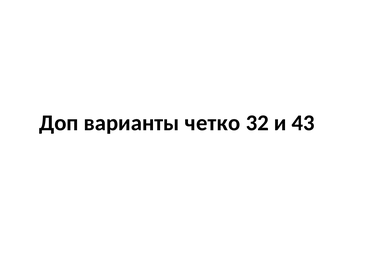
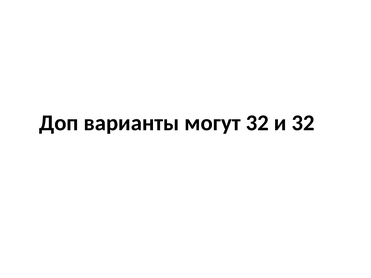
четко: четко -> могут (213, 123)
и 43: 43 -> 32 (303, 123)
